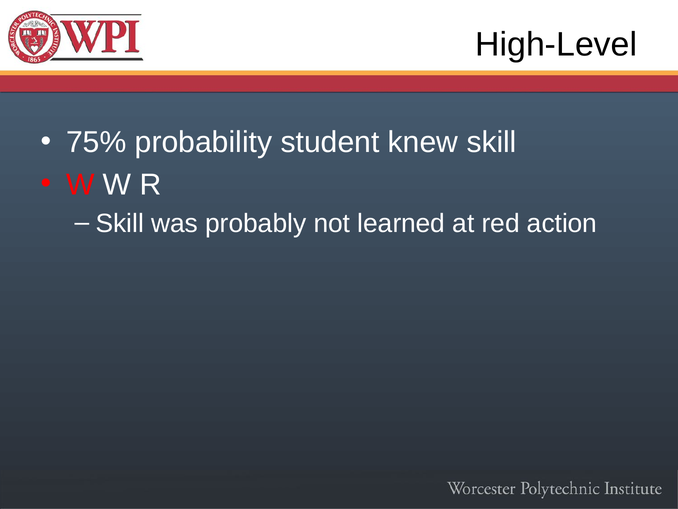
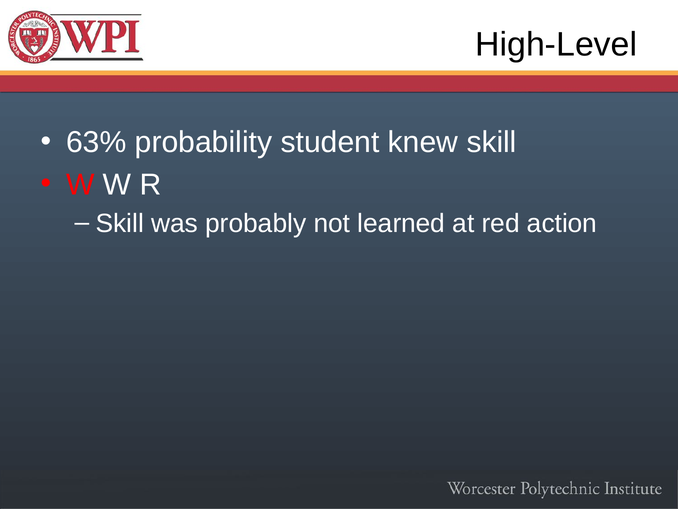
75%: 75% -> 63% (96, 142)
